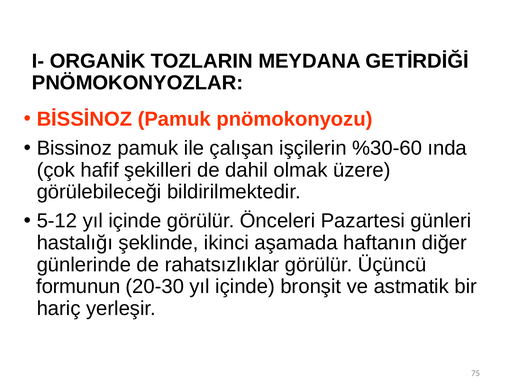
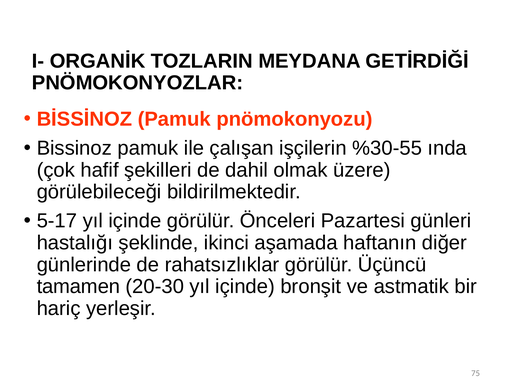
%30-60: %30-60 -> %30-55 (387, 148)
5-12: 5-12 -> 5-17 (57, 221)
formunun: formunun -> tamamen (78, 286)
